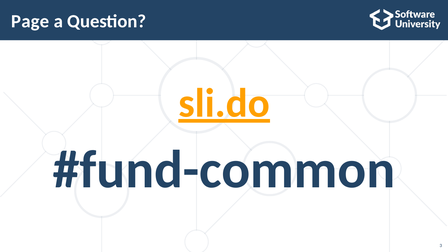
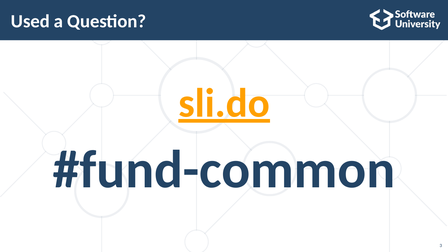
Page: Page -> Used (30, 21)
